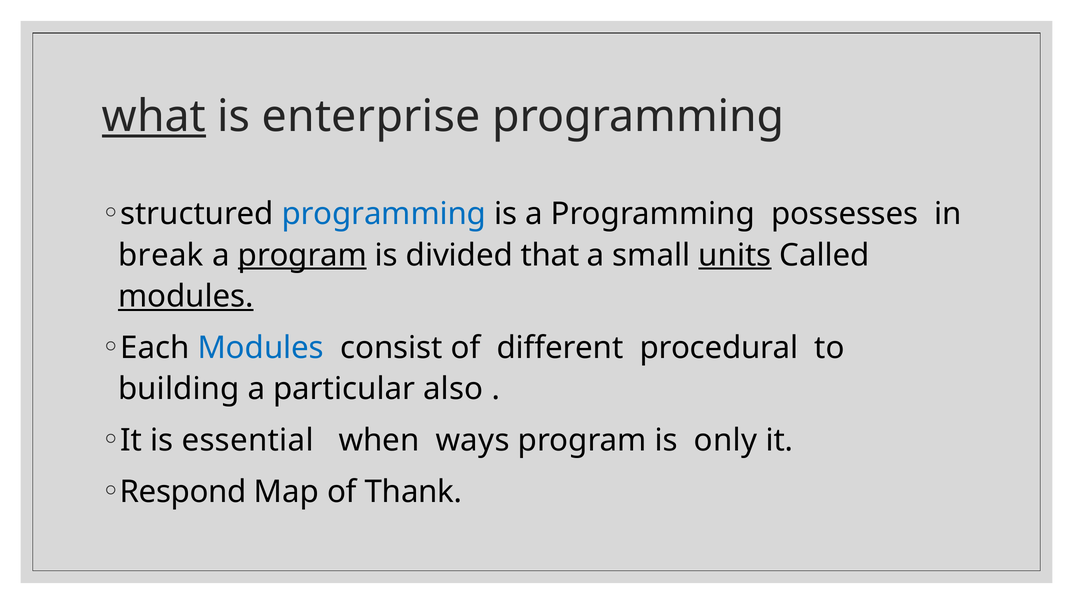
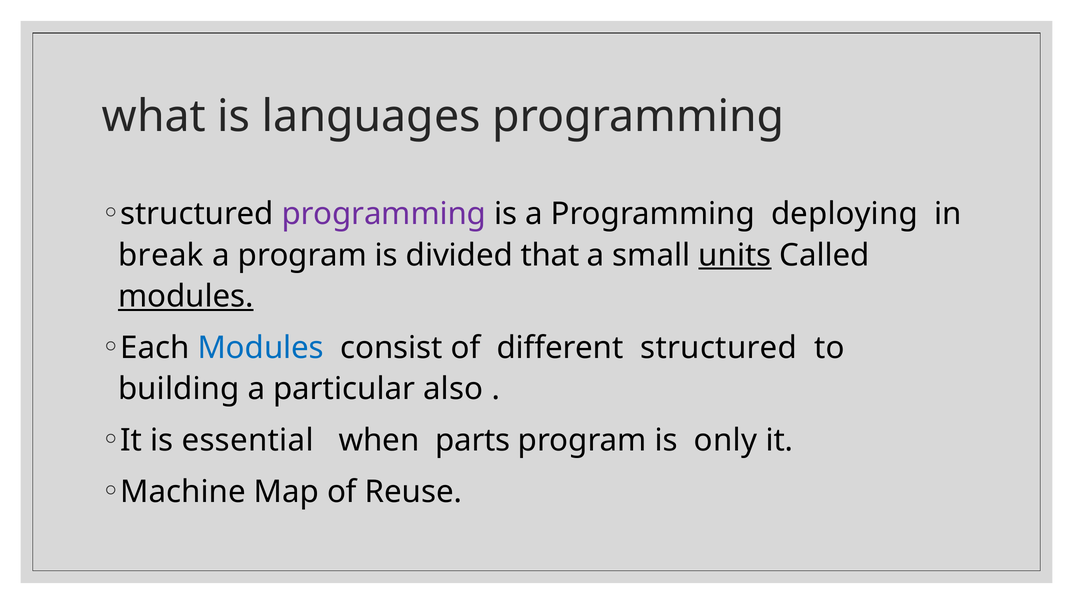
what underline: present -> none (154, 117)
enterprise: enterprise -> languages (371, 117)
programming colour: blue -> purple (384, 214)
possesses: possesses -> deploying (844, 214)
program underline: present -> none (302, 255)
different procedural: procedural -> structured (719, 347)
ways: ways -> parts (473, 440)
Respond: Respond -> Machine (183, 491)
Thank: Thank -> Reuse (413, 491)
